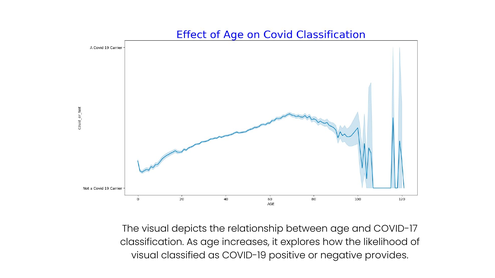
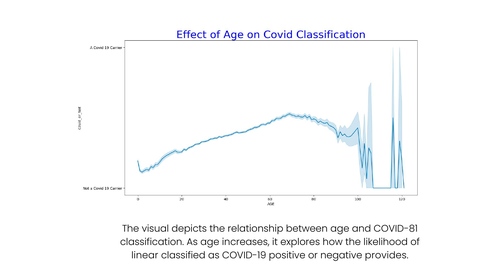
COVID-17: COVID-17 -> COVID-81 (396, 229)
visual: visual -> linear (145, 256)
